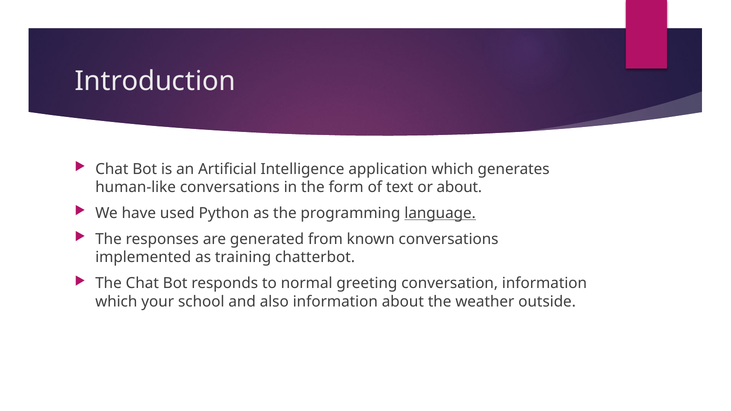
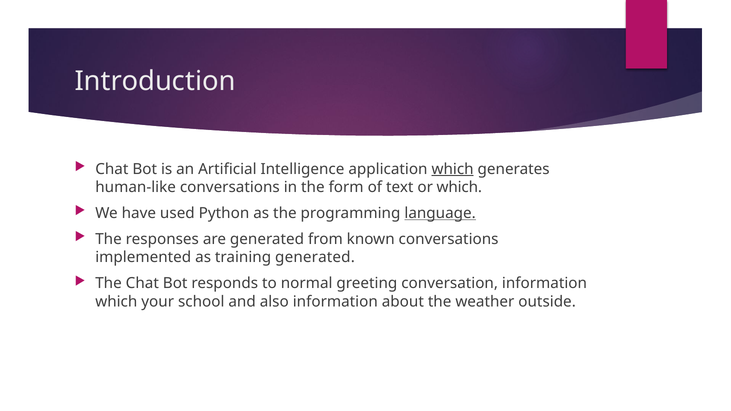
which underline: none -> present (453, 169)
or about: about -> which (459, 187)
training chatterbot: chatterbot -> generated (315, 258)
